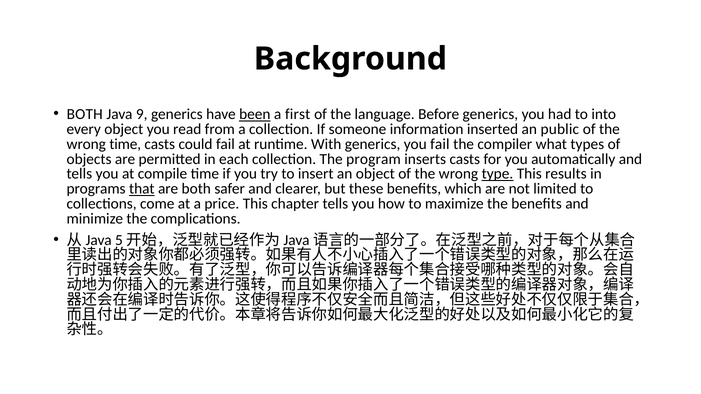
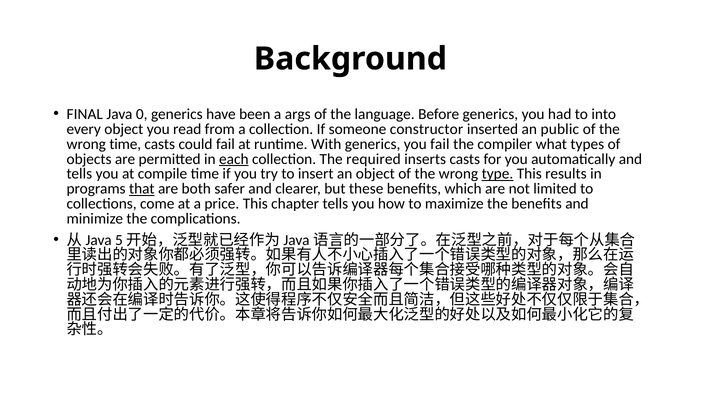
BOTH: BOTH -> FINAL (85, 114)
9: 9 -> 0 (142, 114)
been underline: present -> none (255, 114)
first: first -> args (298, 114)
information: information -> constructor (427, 129)
each underline: none -> present (234, 159)
program: program -> required (373, 159)
